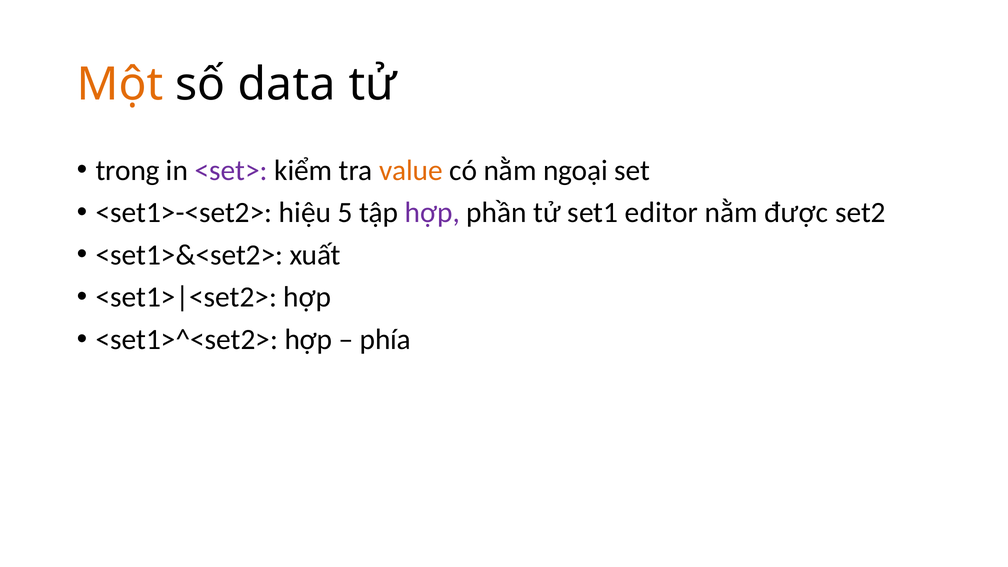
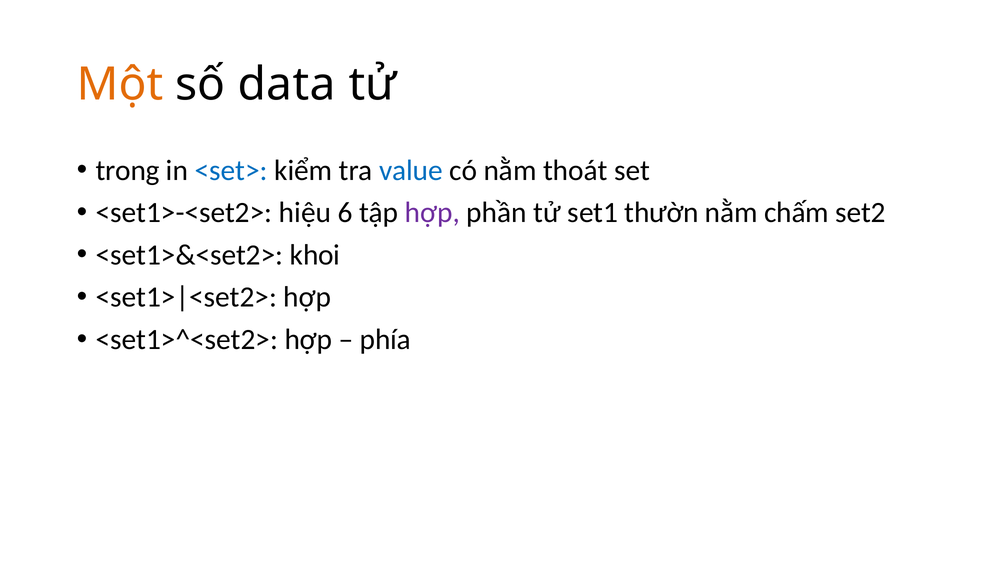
<set> colour: purple -> blue (231, 170)
value colour: orange -> blue (411, 170)
ngoại: ngoại -> thoát (575, 170)
5: 5 -> 6 (345, 213)
editor: editor -> thườn (662, 213)
được: được -> chấm (797, 213)
xuất: xuất -> khoi (315, 255)
